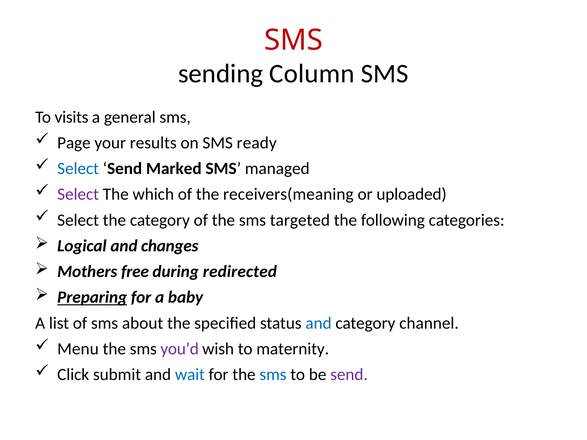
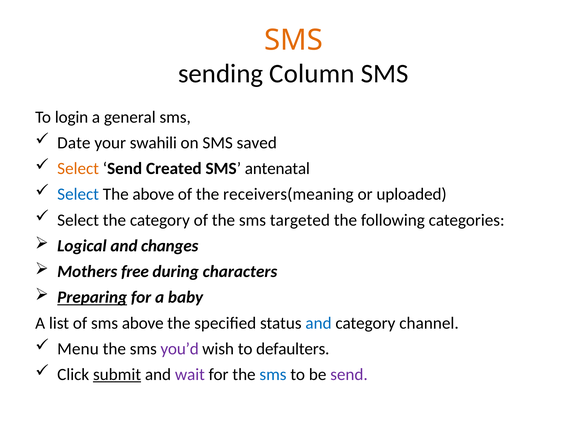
SMS colour: red -> orange (293, 40)
visits: visits -> login (72, 117)
Page: Page -> Date (74, 143)
results: results -> swahili (153, 143)
ready: ready -> saved (257, 143)
Select colour: blue -> orange (78, 169)
Marked: Marked -> Created (174, 169)
managed: managed -> antenatal (277, 169)
Select colour: purple -> blue (78, 194)
The which: which -> above (153, 194)
redirected: redirected -> characters (240, 272)
sms about: about -> above (143, 323)
maternity: maternity -> defaulters (293, 349)
submit underline: none -> present (117, 375)
wait colour: blue -> purple (190, 375)
